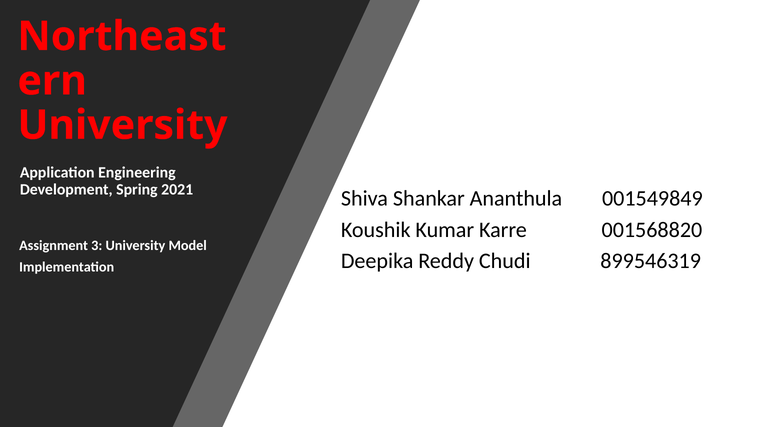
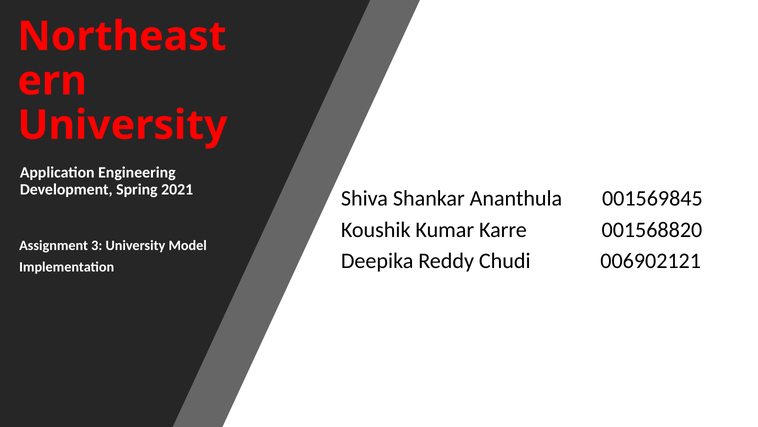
001549849: 001549849 -> 001569845 (652, 198)
899546319: 899546319 -> 006902121 (651, 261)
